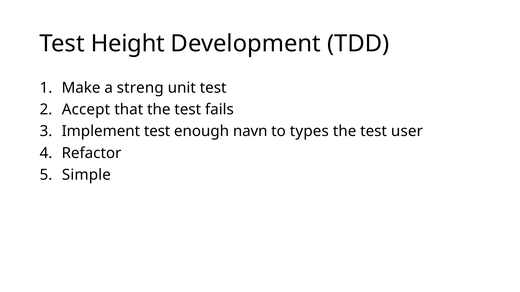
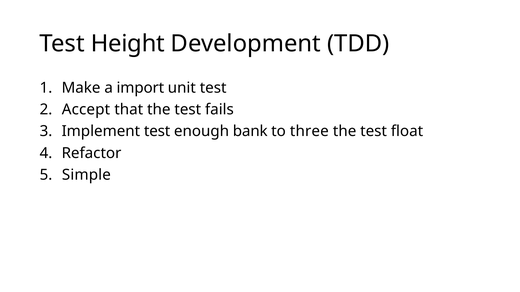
streng: streng -> import (140, 88)
navn: navn -> bank (250, 132)
types: types -> three (309, 132)
user: user -> float (407, 132)
